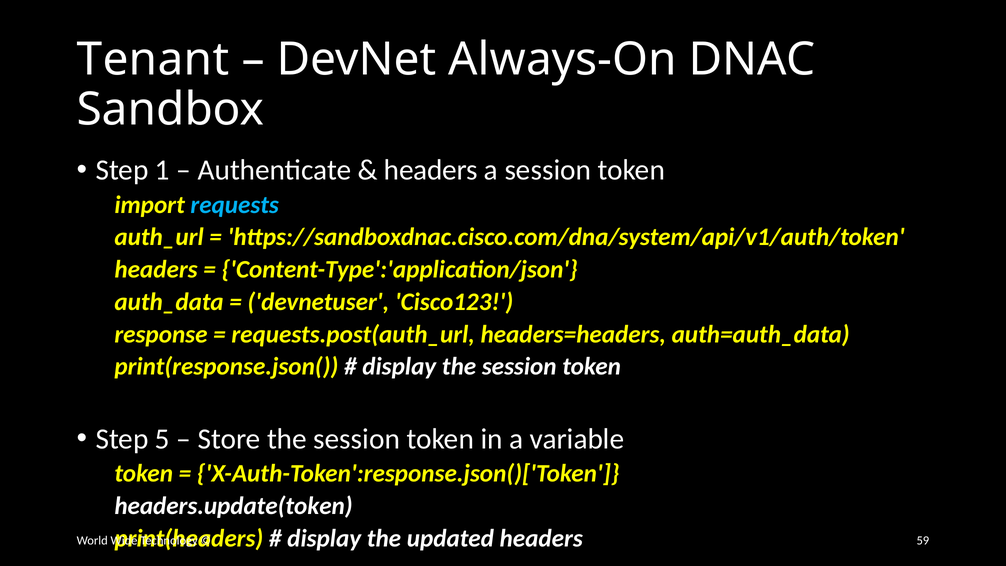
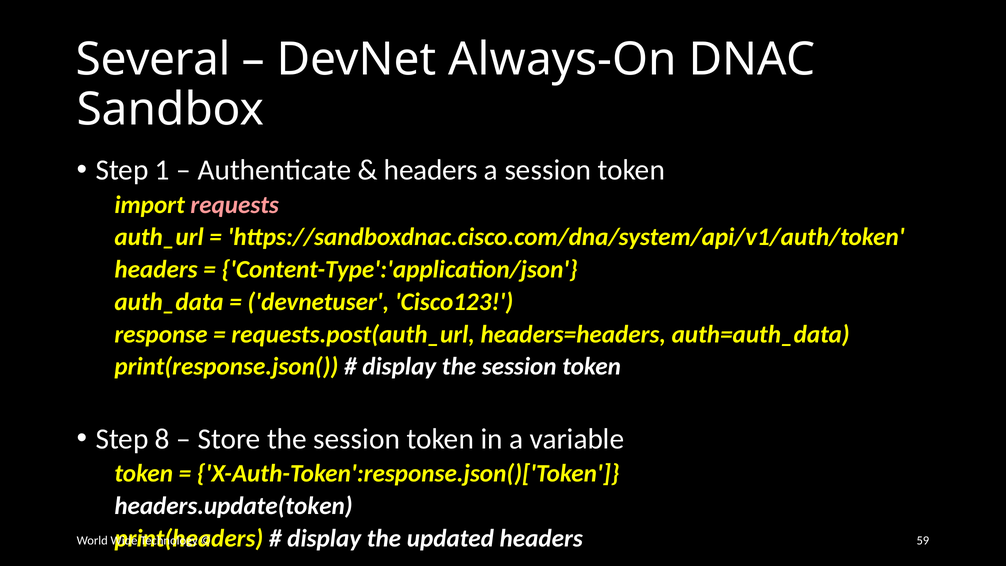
Tenant: Tenant -> Several (153, 60)
requests colour: light blue -> pink (235, 205)
5: 5 -> 8 (162, 439)
